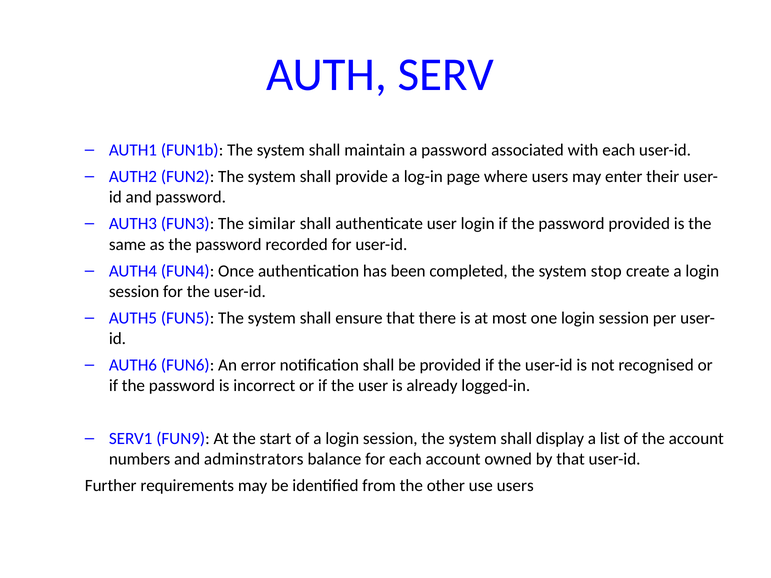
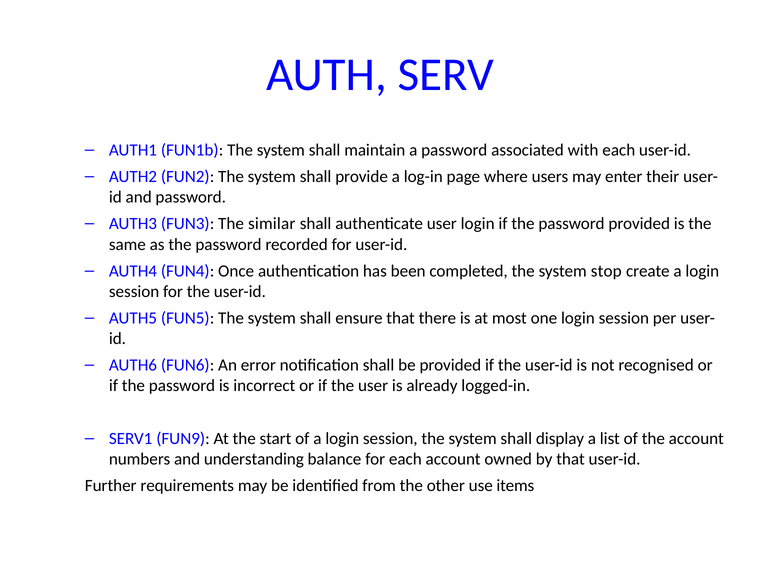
adminstrators: adminstrators -> understanding (254, 459)
use users: users -> items (515, 486)
